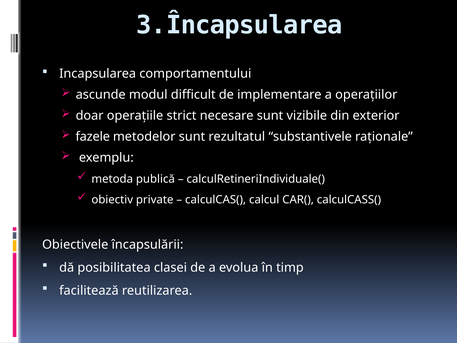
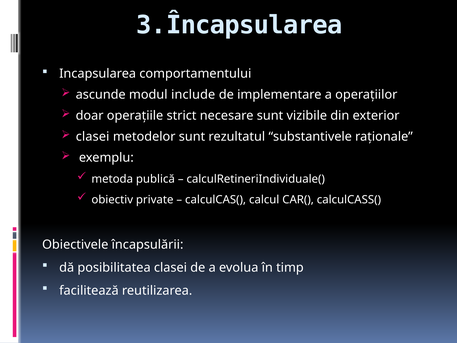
difficult: difficult -> include (193, 95)
fazele: fazele -> clasei (93, 137)
